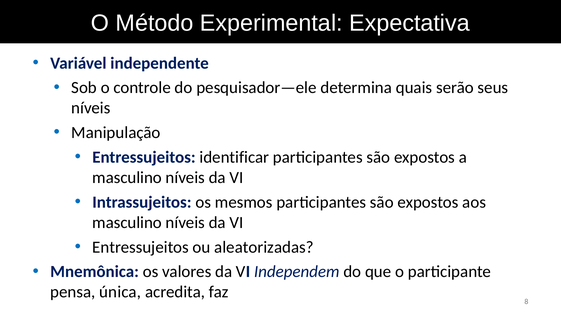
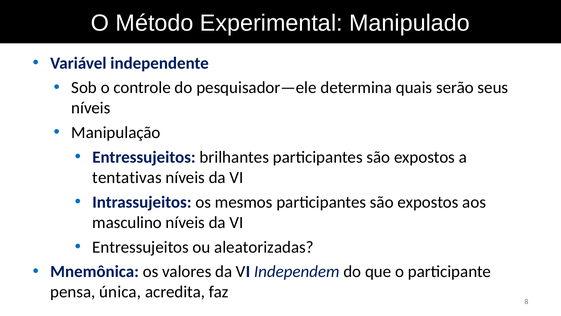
Expectativa: Expectativa -> Manipulado (410, 23)
identificar: identificar -> brilhantes (234, 157)
masculino: masculino -> tentativas (127, 177)
